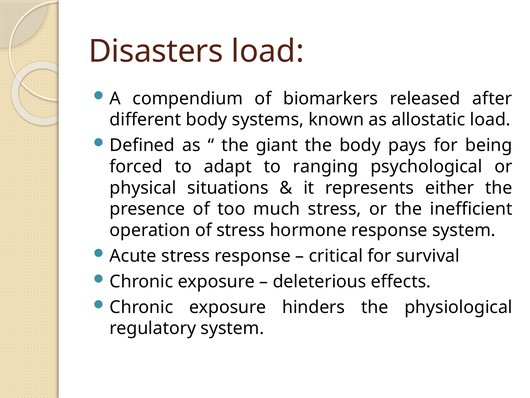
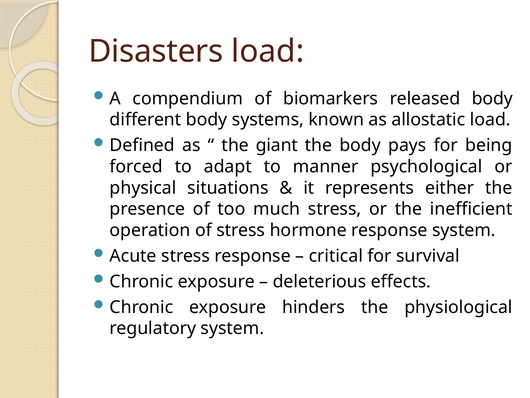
released after: after -> body (492, 98)
ranging: ranging -> manner (326, 166)
